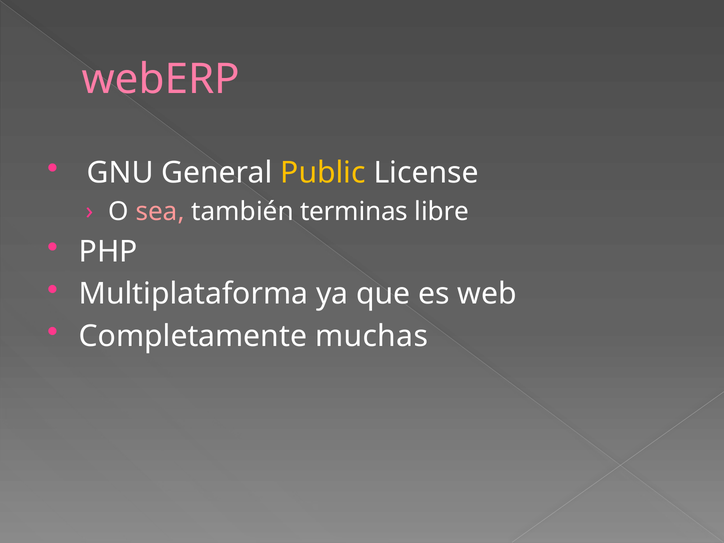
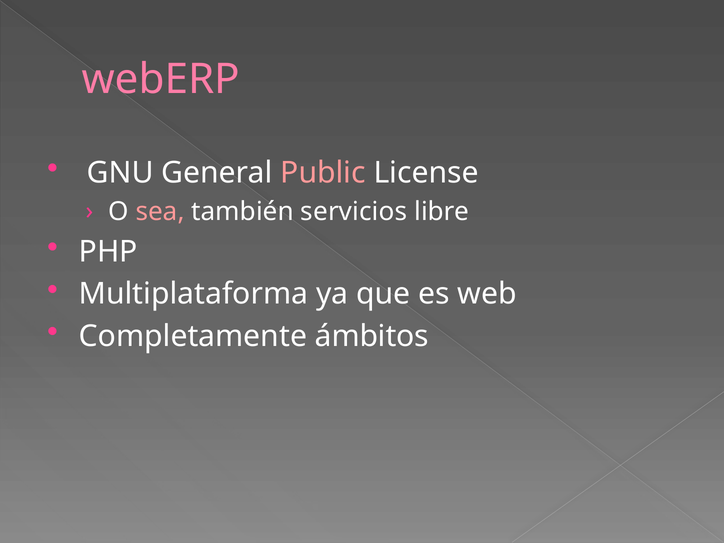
Public colour: yellow -> pink (323, 173)
terminas: terminas -> servicios (354, 212)
muchas: muchas -> ámbitos (372, 336)
